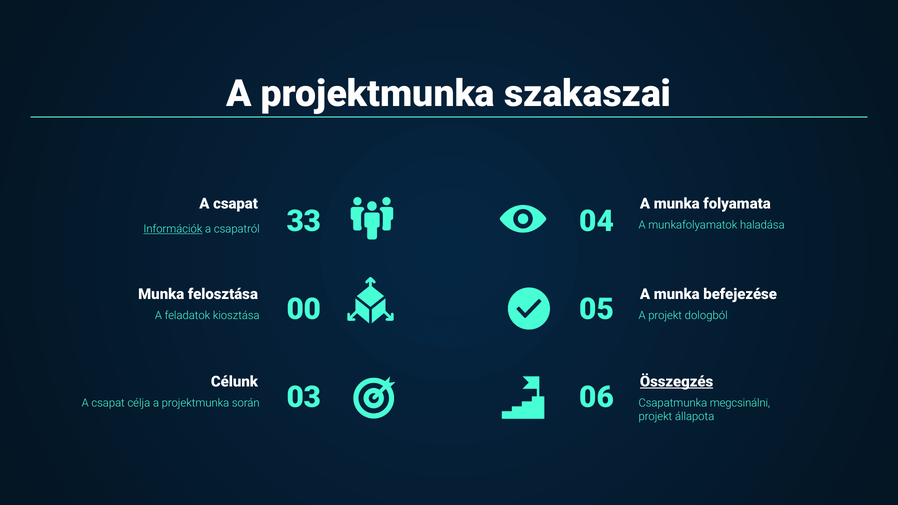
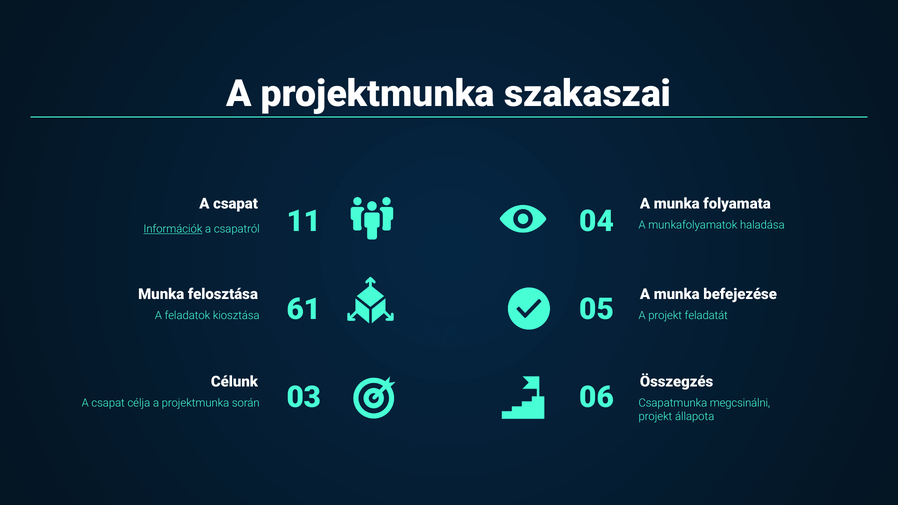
33: 33 -> 11 (304, 221)
00: 00 -> 61 (304, 309)
dologból: dologból -> feladatát (706, 316)
Összegzés underline: present -> none (677, 382)
